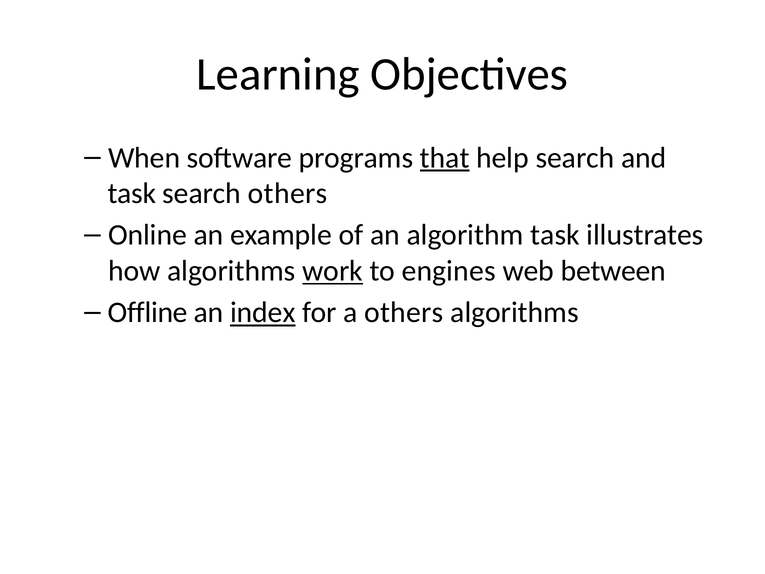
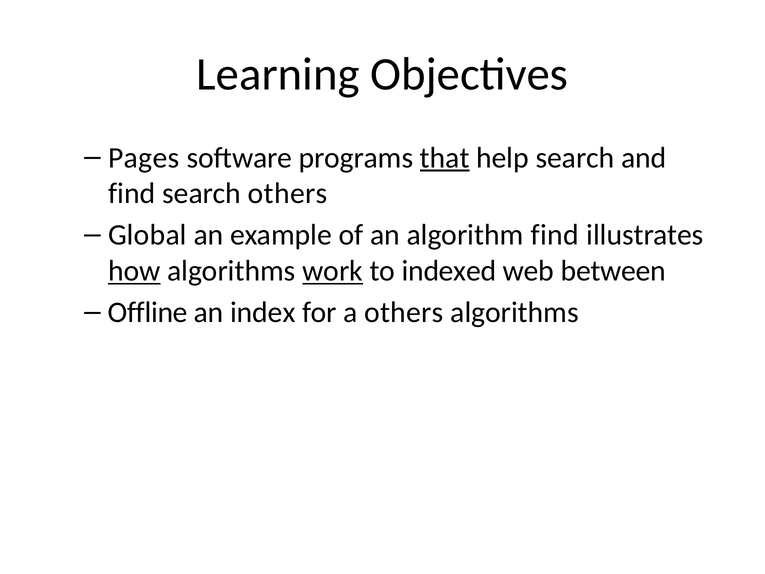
When: When -> Pages (144, 158)
task: task -> find (132, 193)
Online: Online -> Global (147, 235)
algorithm task: task -> find (555, 235)
how underline: none -> present (134, 271)
engines: engines -> indexed (449, 271)
index underline: present -> none (263, 312)
